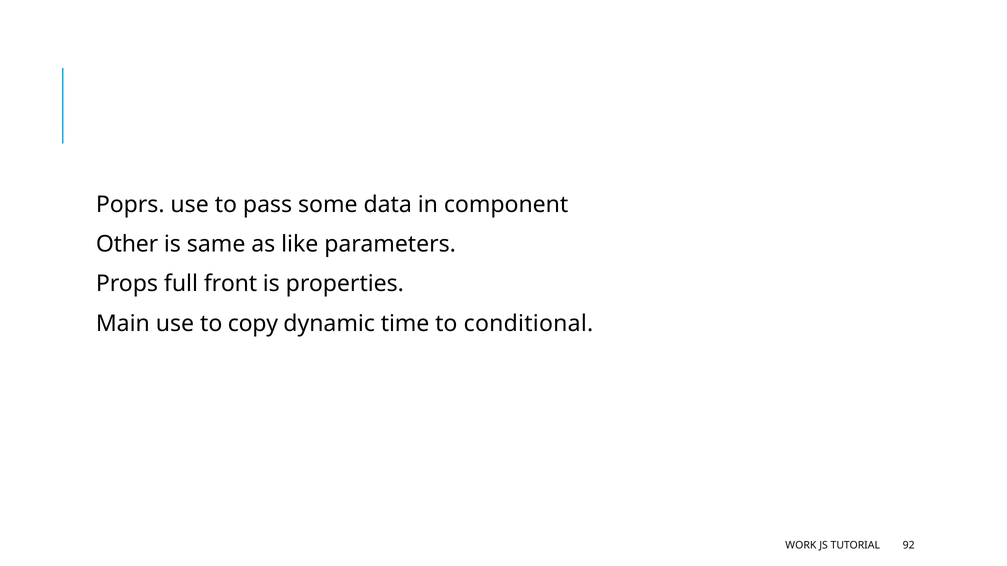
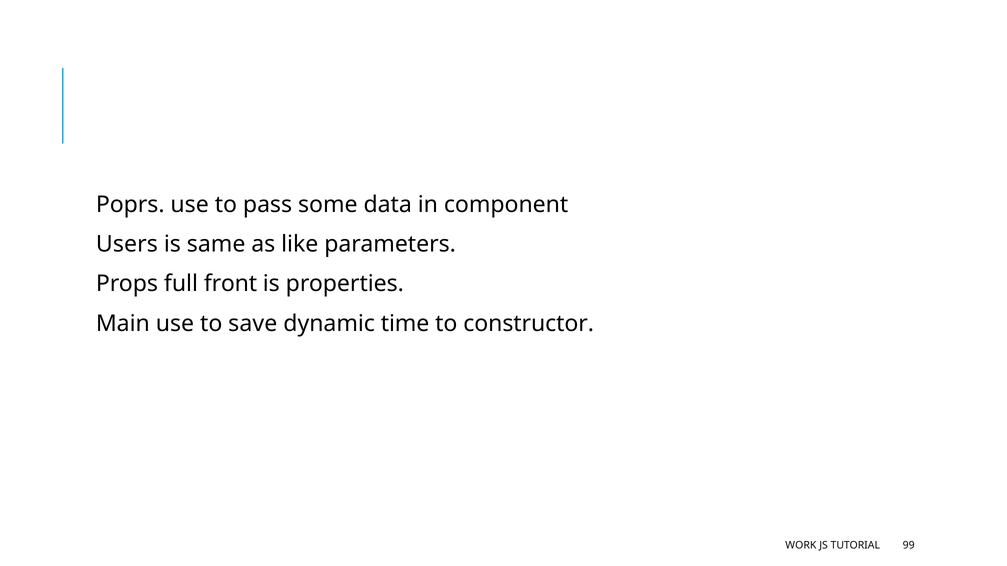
Other: Other -> Users (127, 245)
copy: copy -> save (253, 324)
conditional: conditional -> constructor (529, 324)
92: 92 -> 99 (909, 546)
